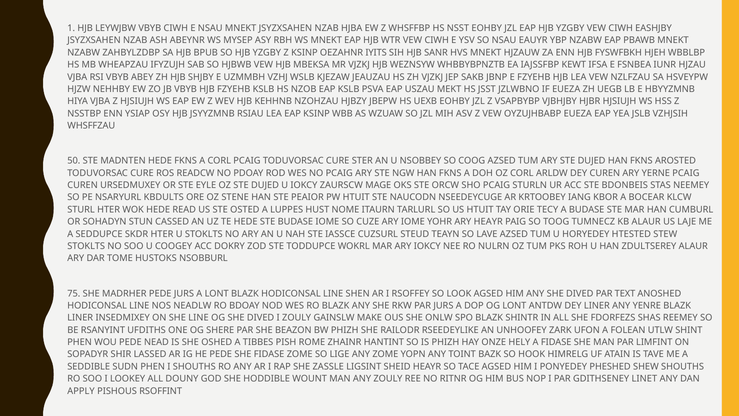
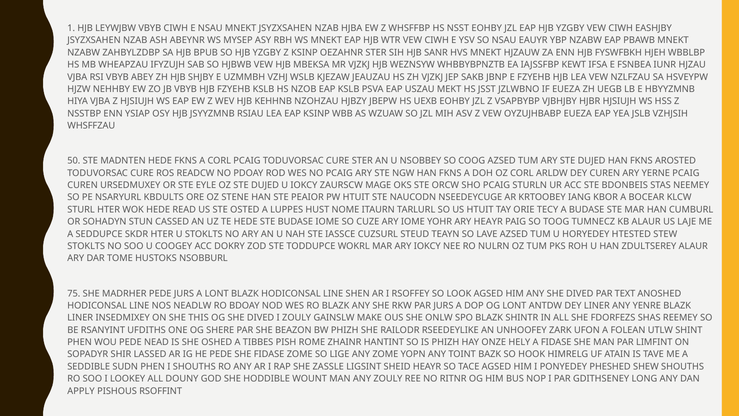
OEZAHNR IYITS: IYITS -> STER (376, 53)
SHE LINE: LINE -> THIS (198, 318)
LINET: LINET -> LONG (644, 379)
